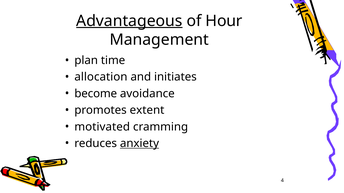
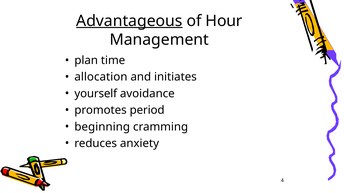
become: become -> yourself (96, 94)
extent: extent -> period (147, 110)
motivated: motivated -> beginning (102, 127)
anxiety underline: present -> none (139, 144)
